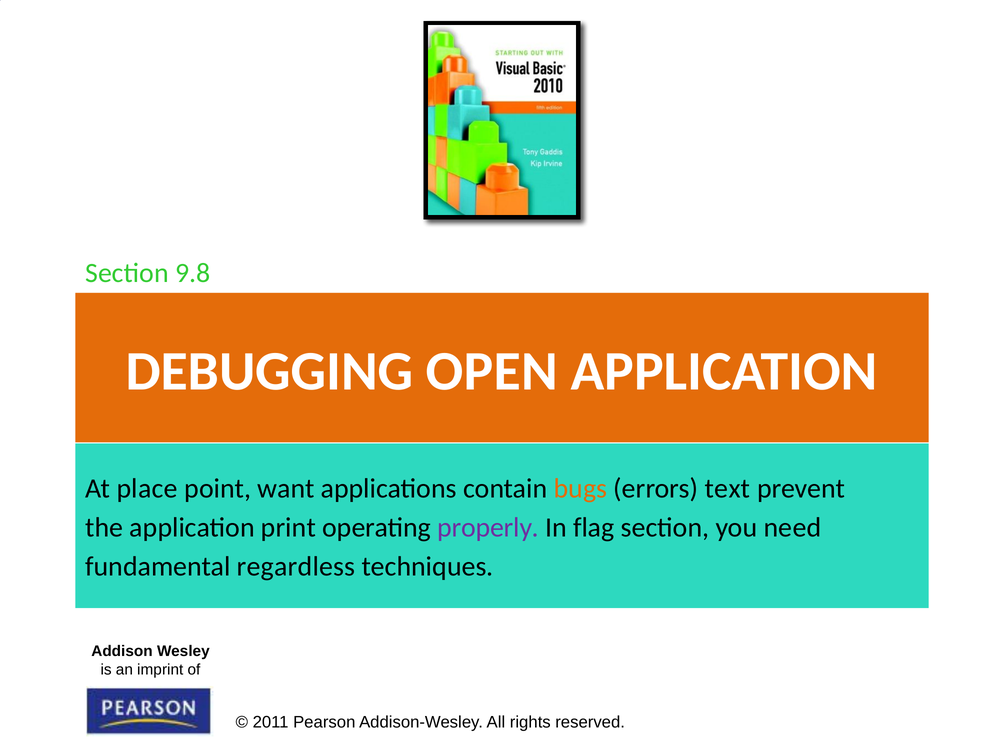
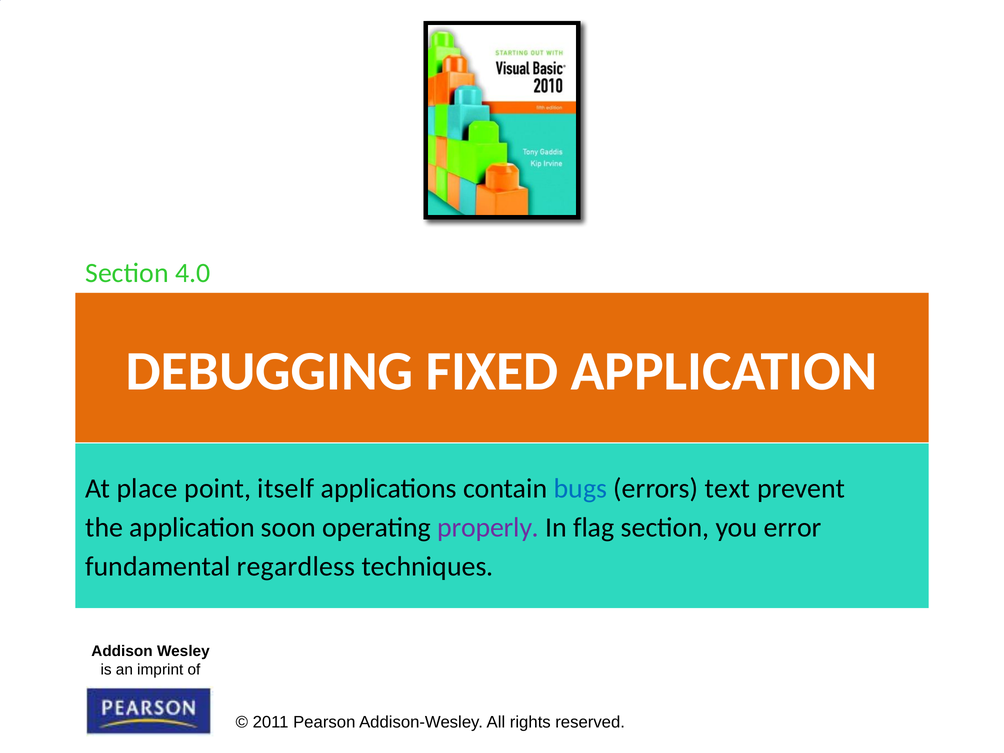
9.8: 9.8 -> 4.0 (193, 273)
OPEN: OPEN -> FIXED (492, 371)
want: want -> itself (286, 489)
bugs colour: orange -> blue (580, 489)
print: print -> soon (288, 528)
need: need -> error (793, 528)
